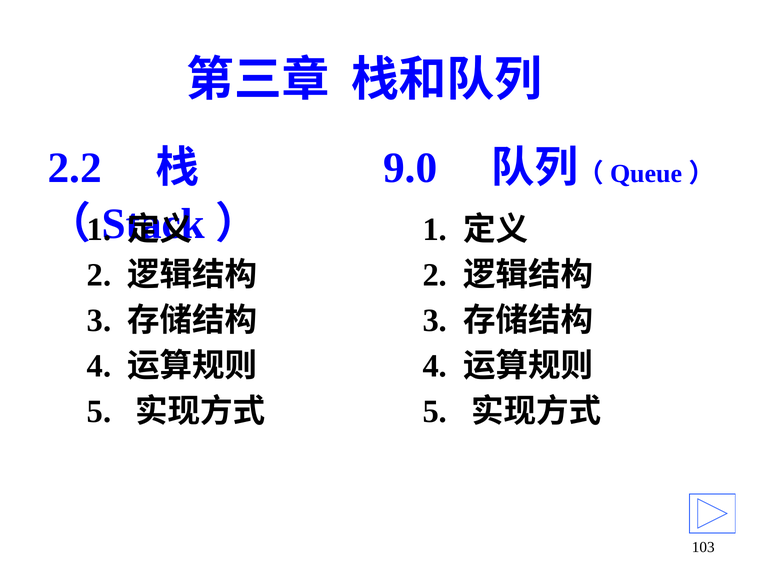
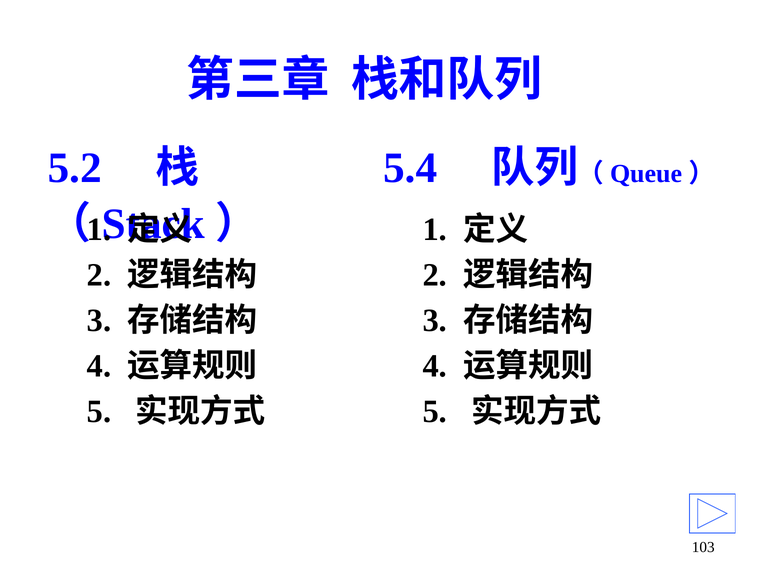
2.2: 2.2 -> 5.2 (75, 168)
9.0: 9.0 -> 5.4 (410, 168)
